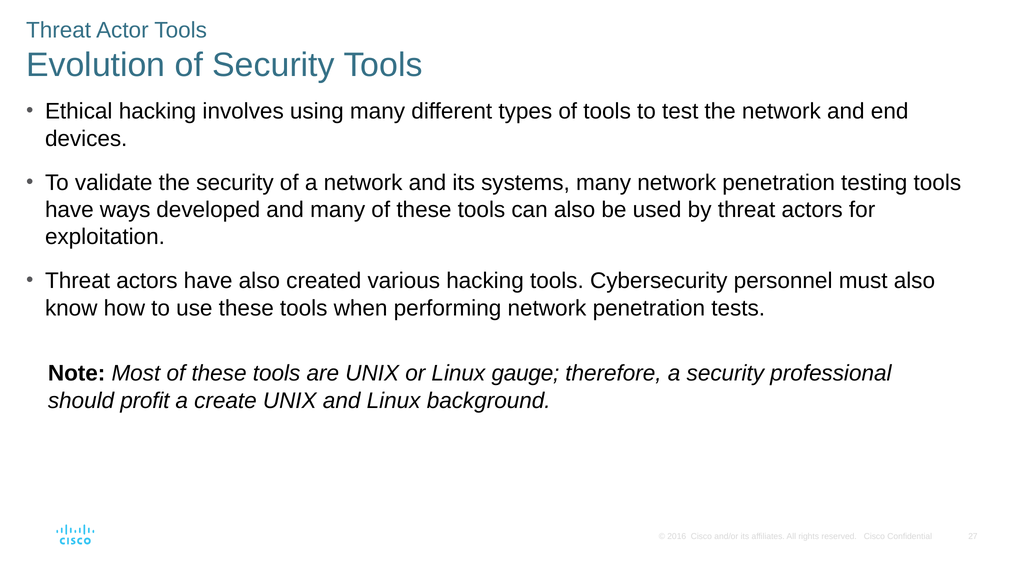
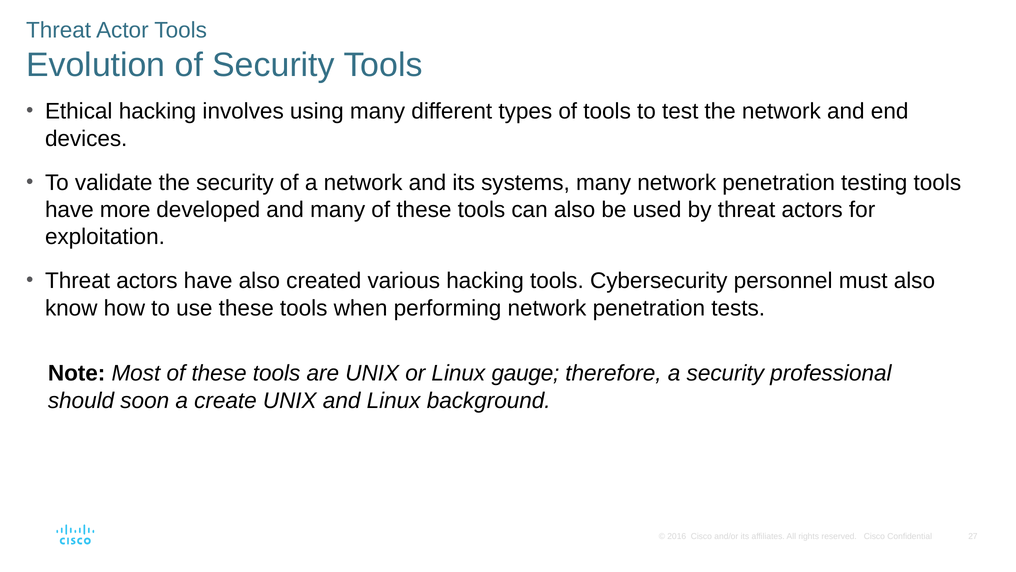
ways: ways -> more (125, 210)
profit: profit -> soon (145, 400)
